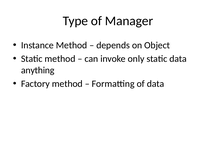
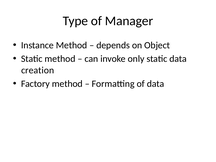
anything: anything -> creation (38, 70)
